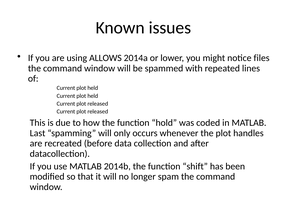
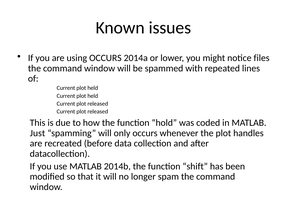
using ALLOWS: ALLOWS -> OCCURS (105, 58)
Last: Last -> Just (38, 133)
